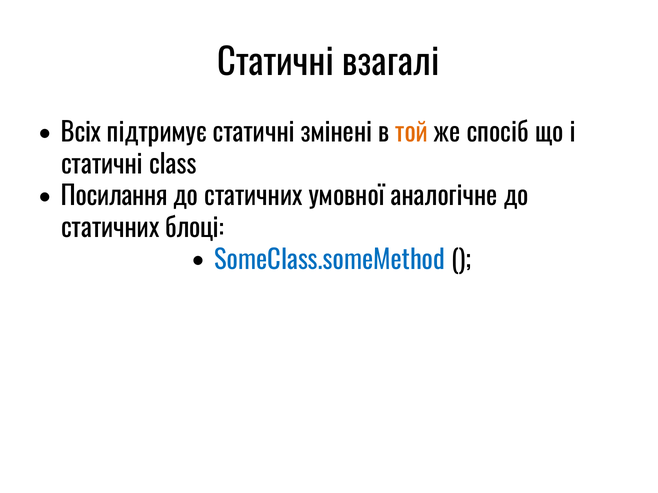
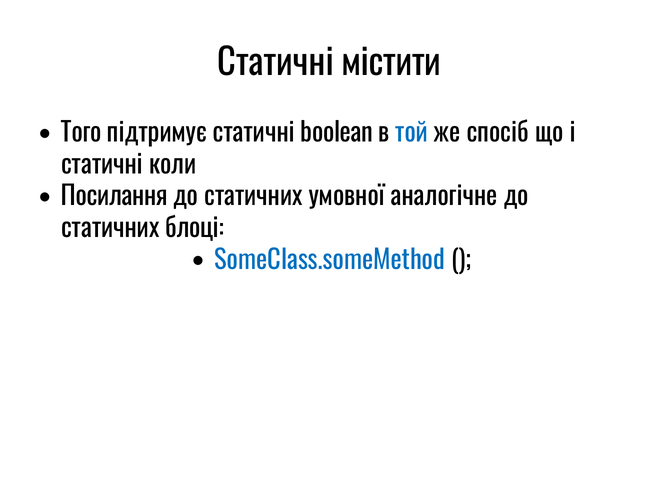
взагалі: взагалі -> містити (391, 63)
Всіх: Всіх -> Того (81, 133)
змінені: змінені -> boolean (337, 133)
той colour: orange -> blue (412, 133)
class: class -> коли (173, 165)
